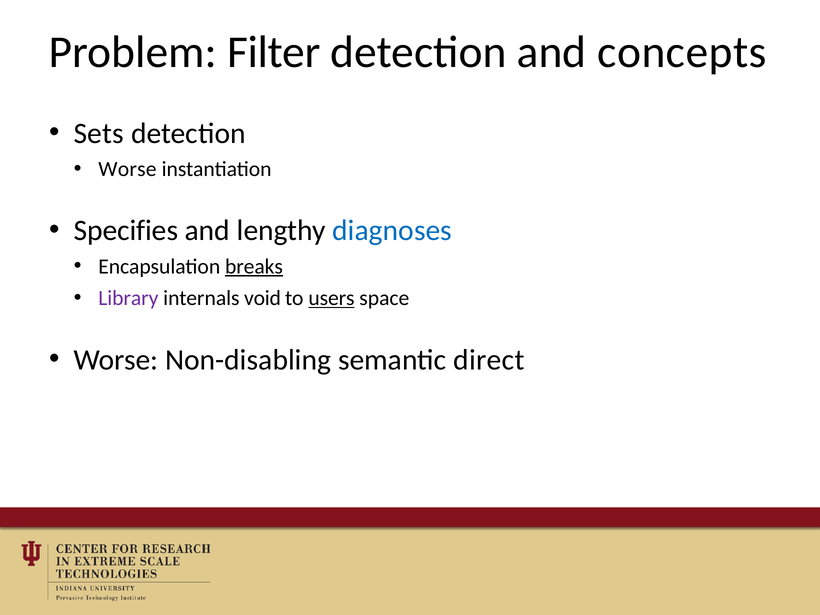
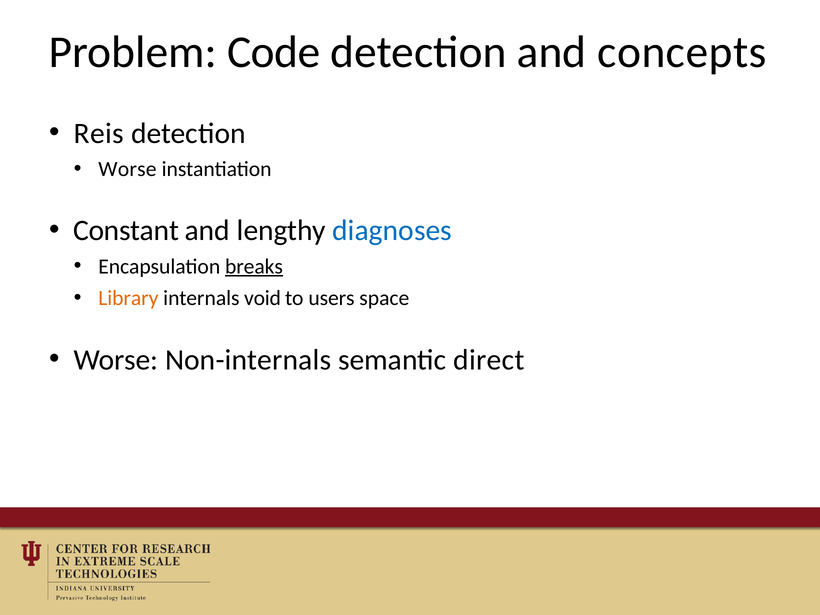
Filter: Filter -> Code (274, 52)
Sets: Sets -> Reis (99, 133)
Specifies: Specifies -> Constant (126, 231)
Library colour: purple -> orange (128, 298)
users underline: present -> none (331, 298)
Non-disabling: Non-disabling -> Non-internals (248, 360)
